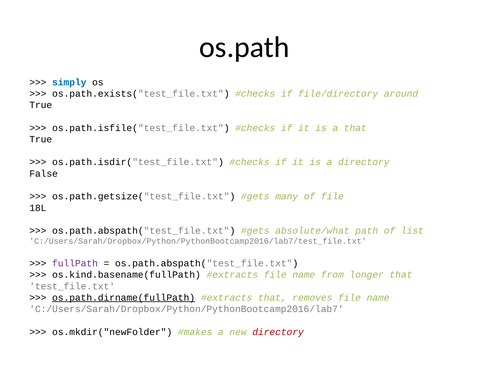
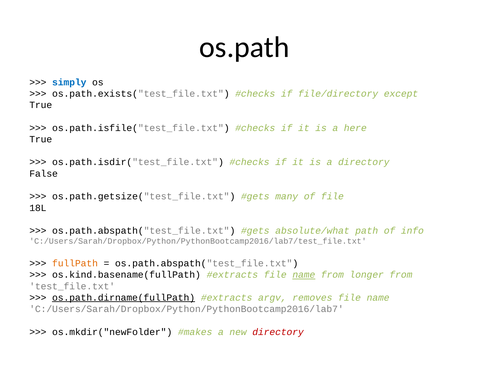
around: around -> except (401, 94)
a that: that -> here (355, 128)
list: list -> info (412, 231)
fullPath colour: purple -> orange (75, 263)
name underline: none -> present (304, 275)
longer that: that -> from (401, 275)
that: that -> argv (272, 297)
